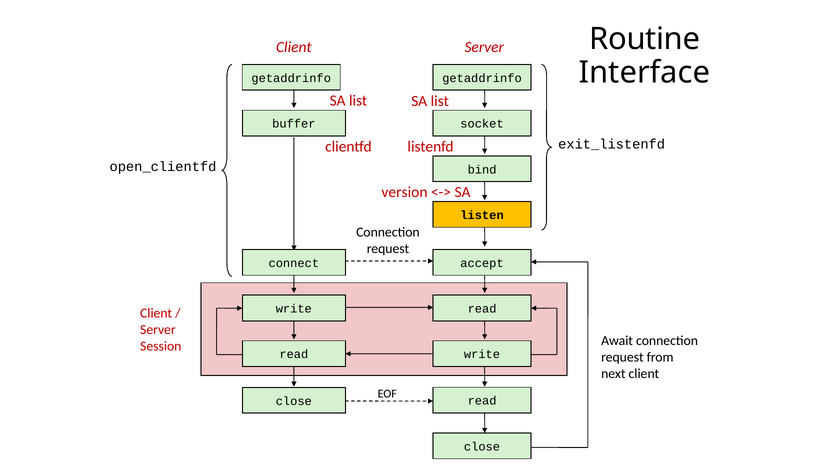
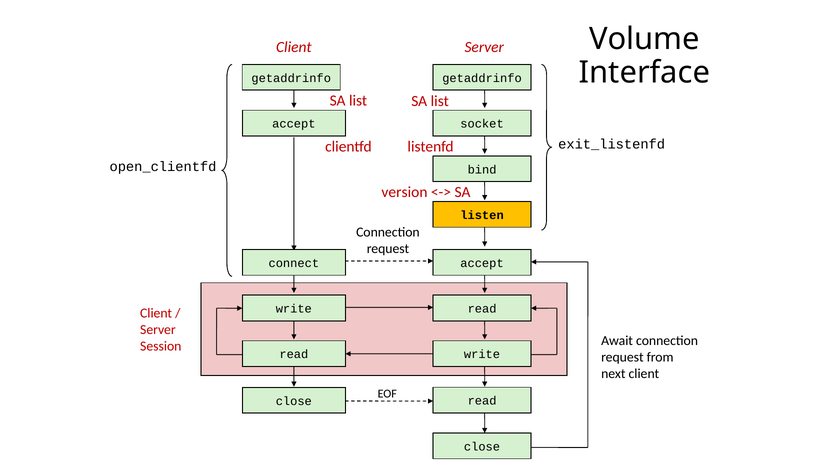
Routine: Routine -> Volume (645, 39)
buffer: buffer -> accept (294, 124)
